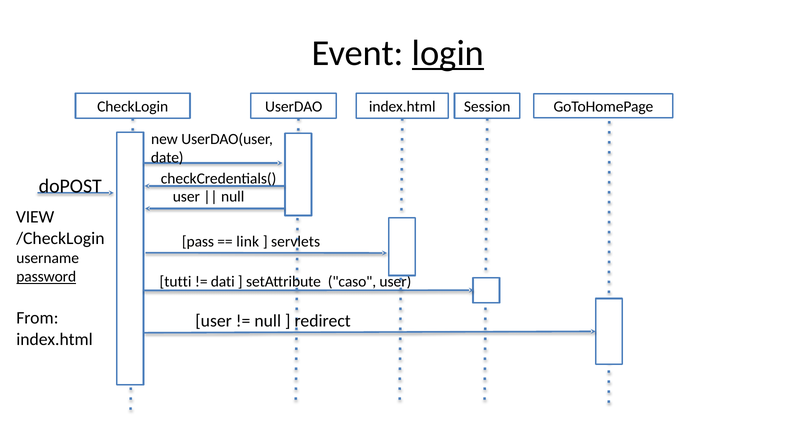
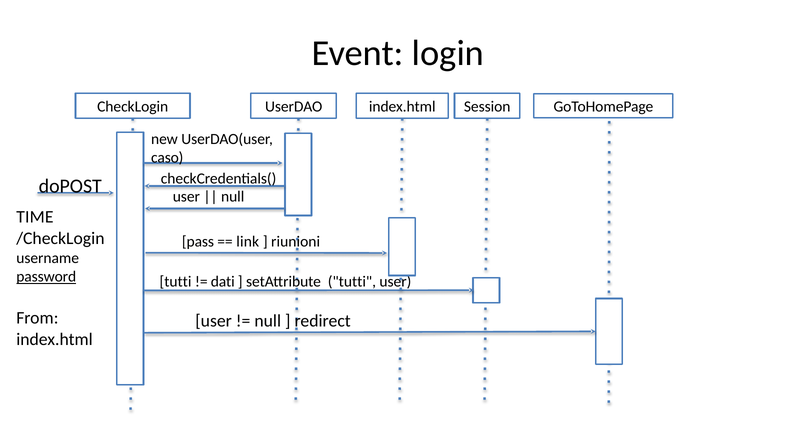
login underline: present -> none (448, 53)
date: date -> caso (167, 158)
VIEW: VIEW -> TIME (35, 217)
servlets: servlets -> riunioni (296, 242)
setAttribute caso: caso -> tutti (352, 281)
